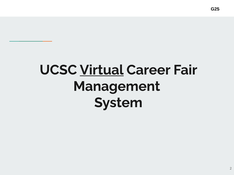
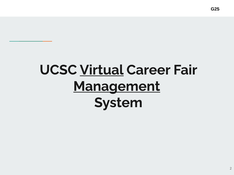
Management underline: none -> present (117, 87)
